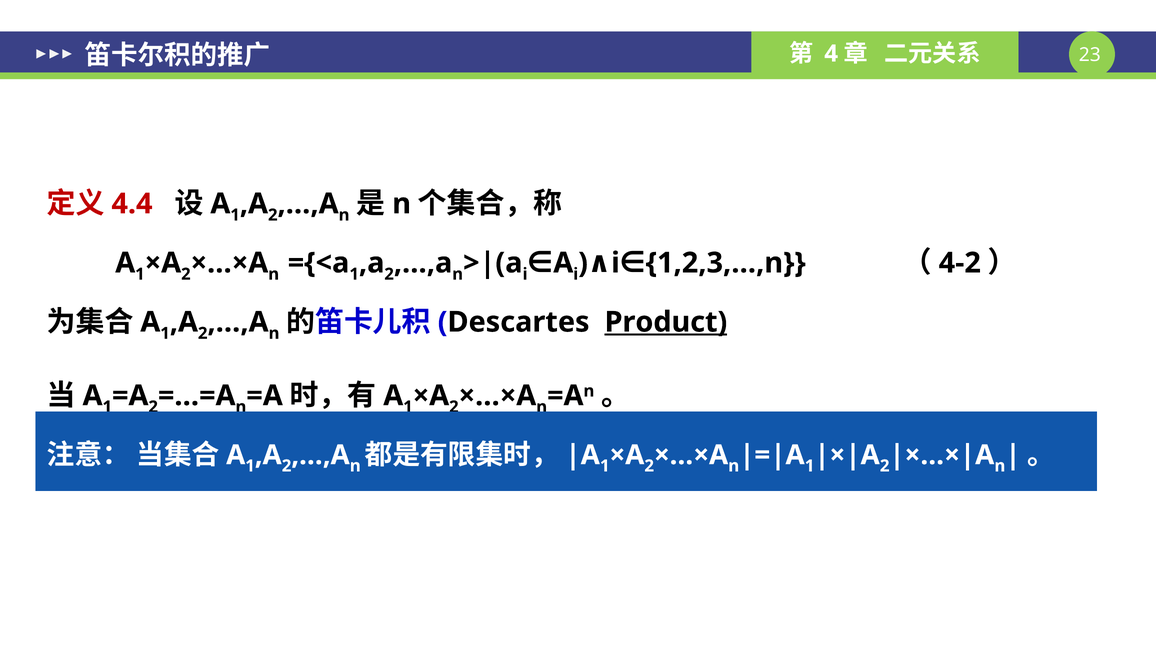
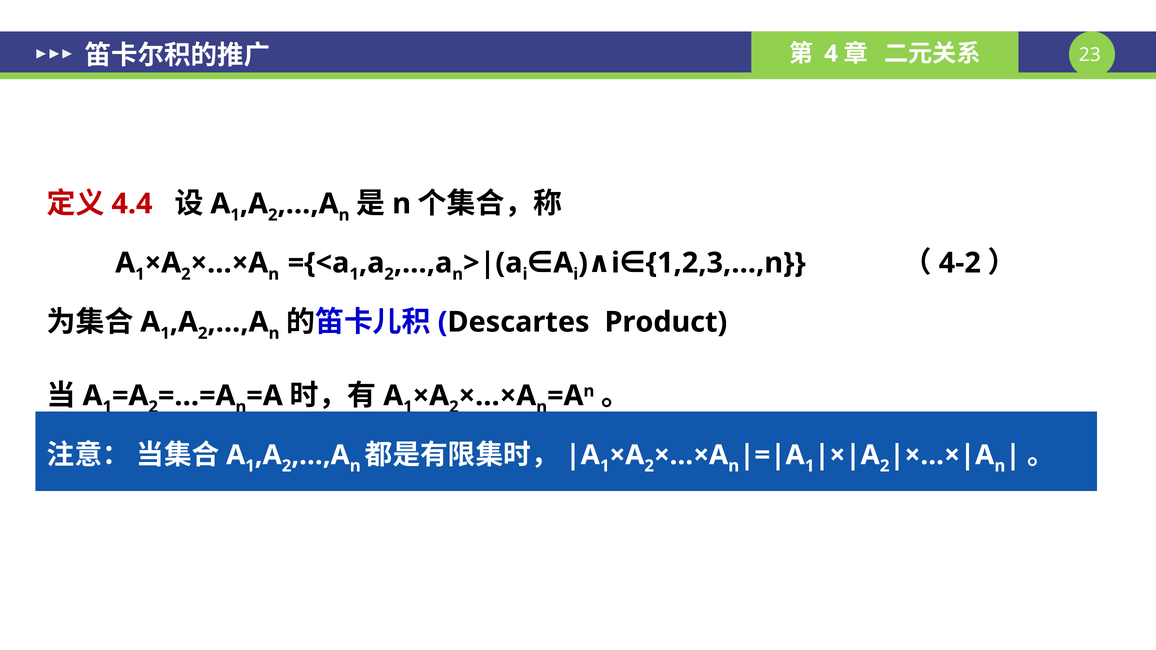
Product underline: present -> none (666, 322)
